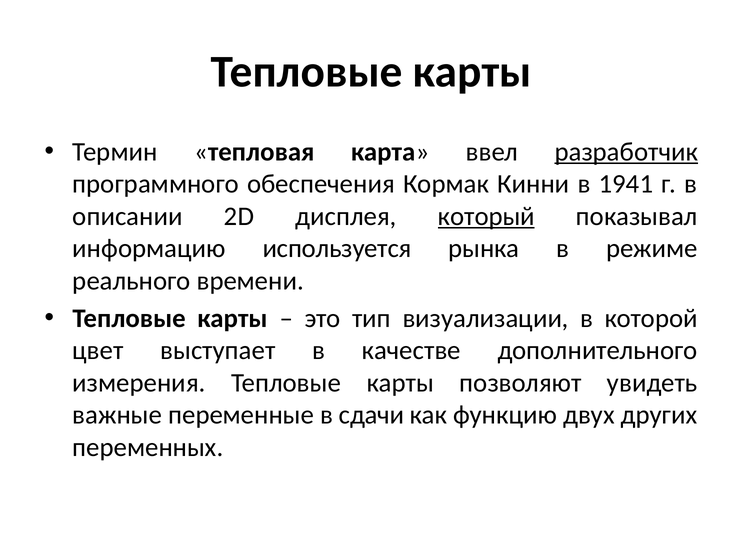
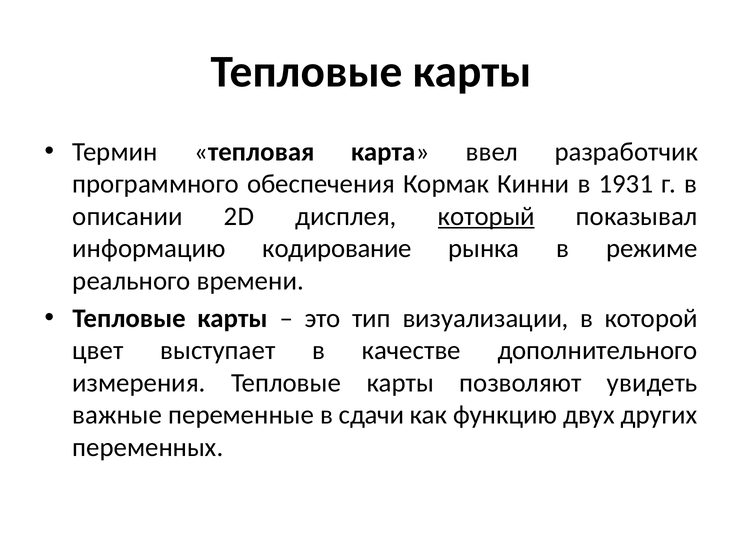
разработчик underline: present -> none (626, 152)
1941: 1941 -> 1931 (626, 184)
используется: используется -> кодирование (337, 249)
